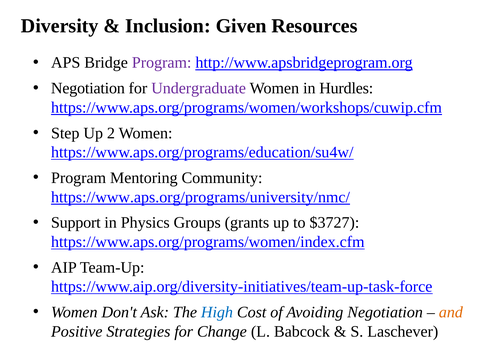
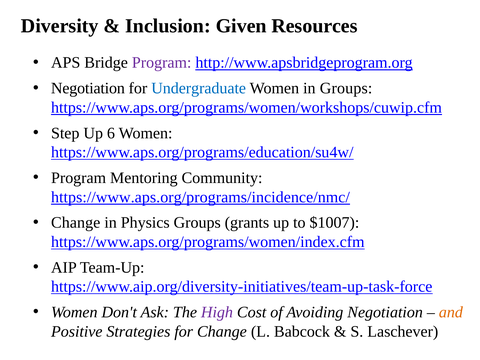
Undergraduate colour: purple -> blue (199, 88)
in Hurdles: Hurdles -> Groups (346, 88)
2: 2 -> 6 (111, 133)
https://www.aps.org/programs/university/nmc/: https://www.aps.org/programs/university/nmc/ -> https://www.aps.org/programs/incidence/nmc/ (200, 197)
Support: Support -> Change (76, 223)
$3727: $3727 -> $1007 (334, 223)
High colour: blue -> purple (217, 312)
